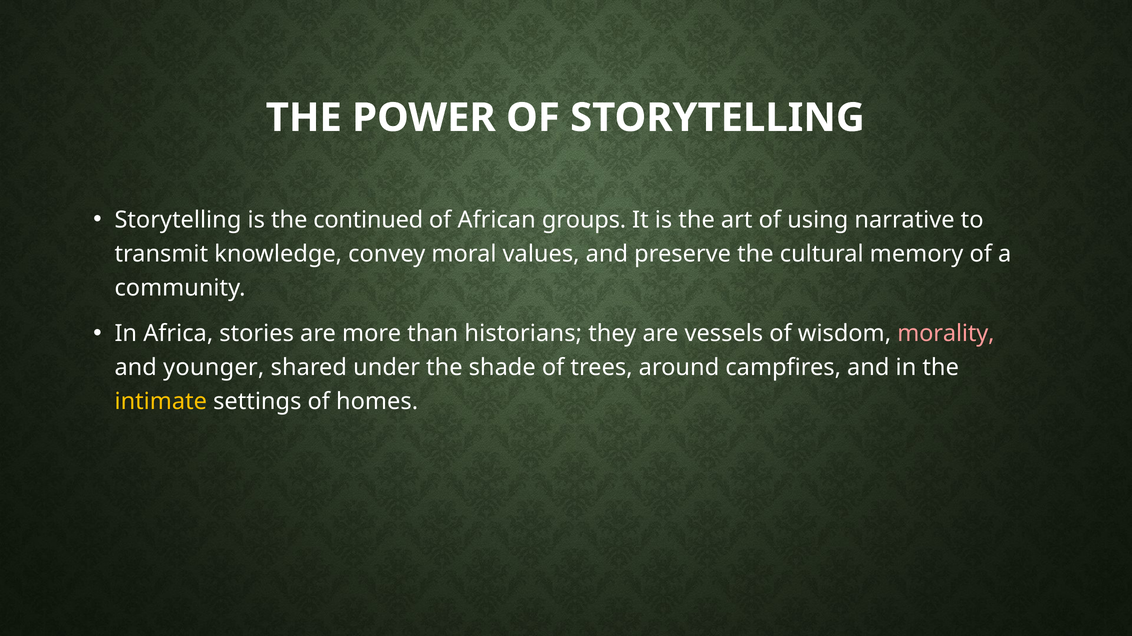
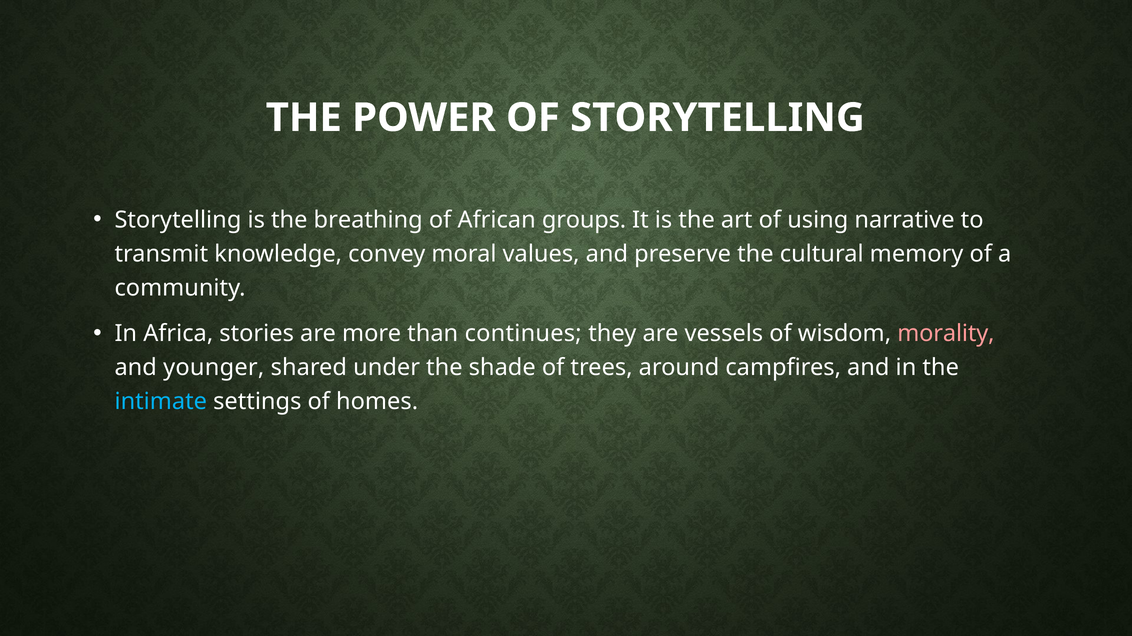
continued: continued -> breathing (368, 220)
historians: historians -> continues (523, 334)
intimate colour: yellow -> light blue (161, 402)
